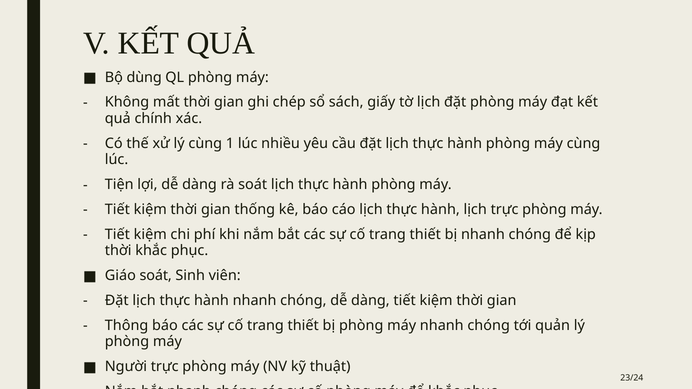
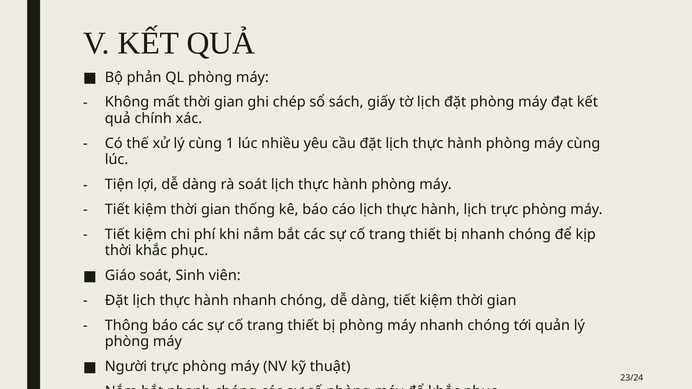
dùng: dùng -> phản (144, 77)
